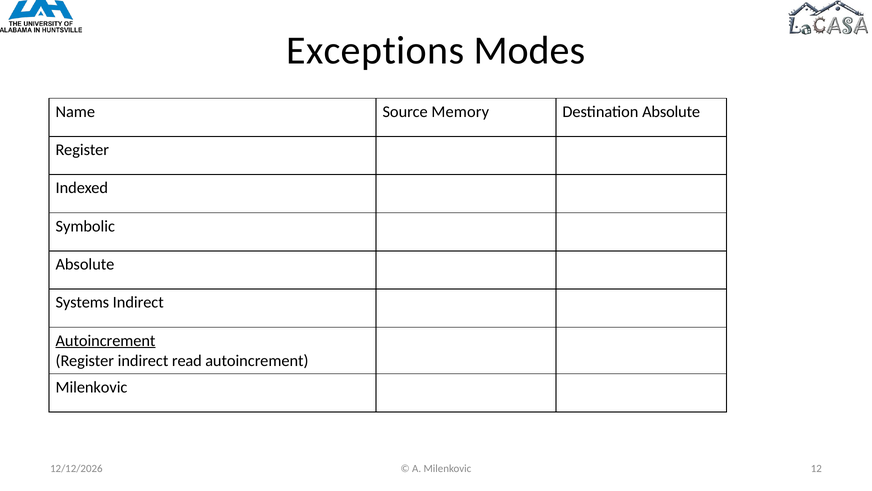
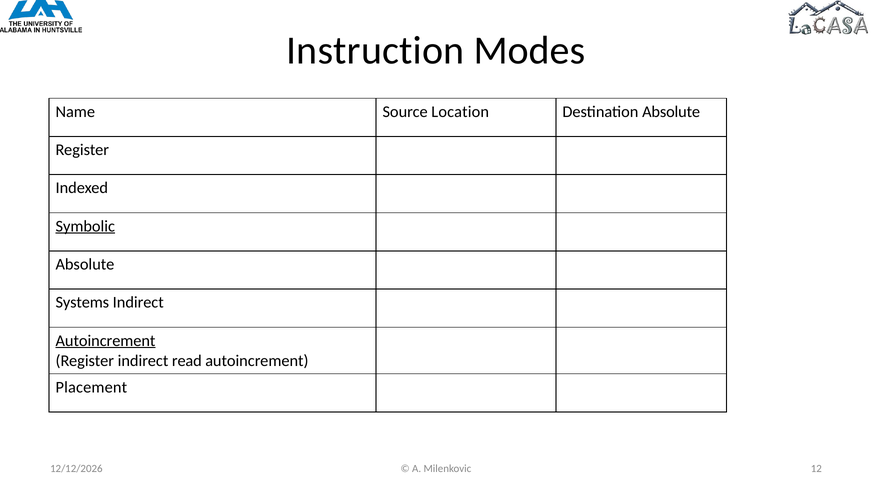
Exceptions: Exceptions -> Instruction (375, 51)
Memory: Memory -> Location (460, 112)
Symbolic underline: none -> present (85, 226)
Milenkovic: Milenkovic -> Placement (91, 387)
